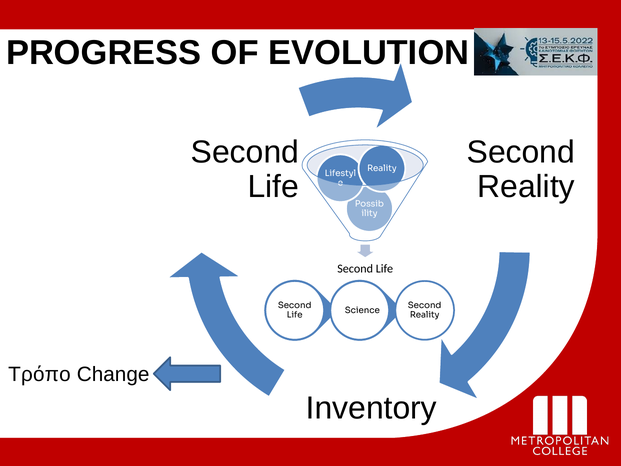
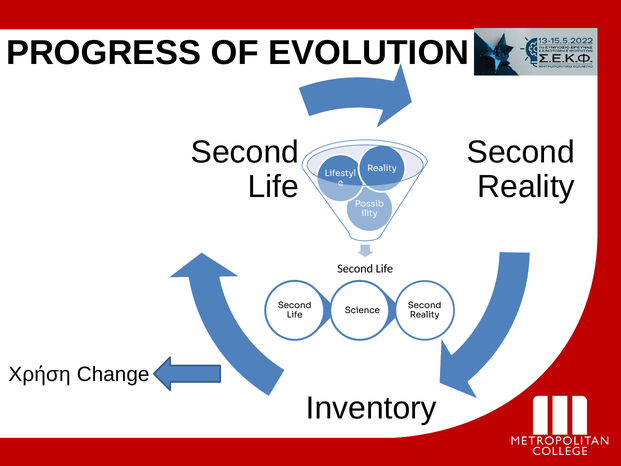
Τρόπο: Τρόπο -> Χρήση (39, 374)
